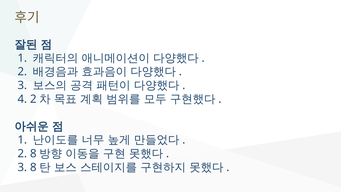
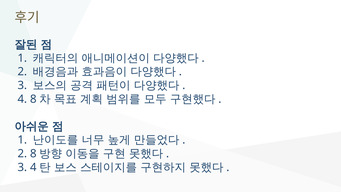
4 2: 2 -> 8 (33, 99)
3 8: 8 -> 4 (33, 167)
